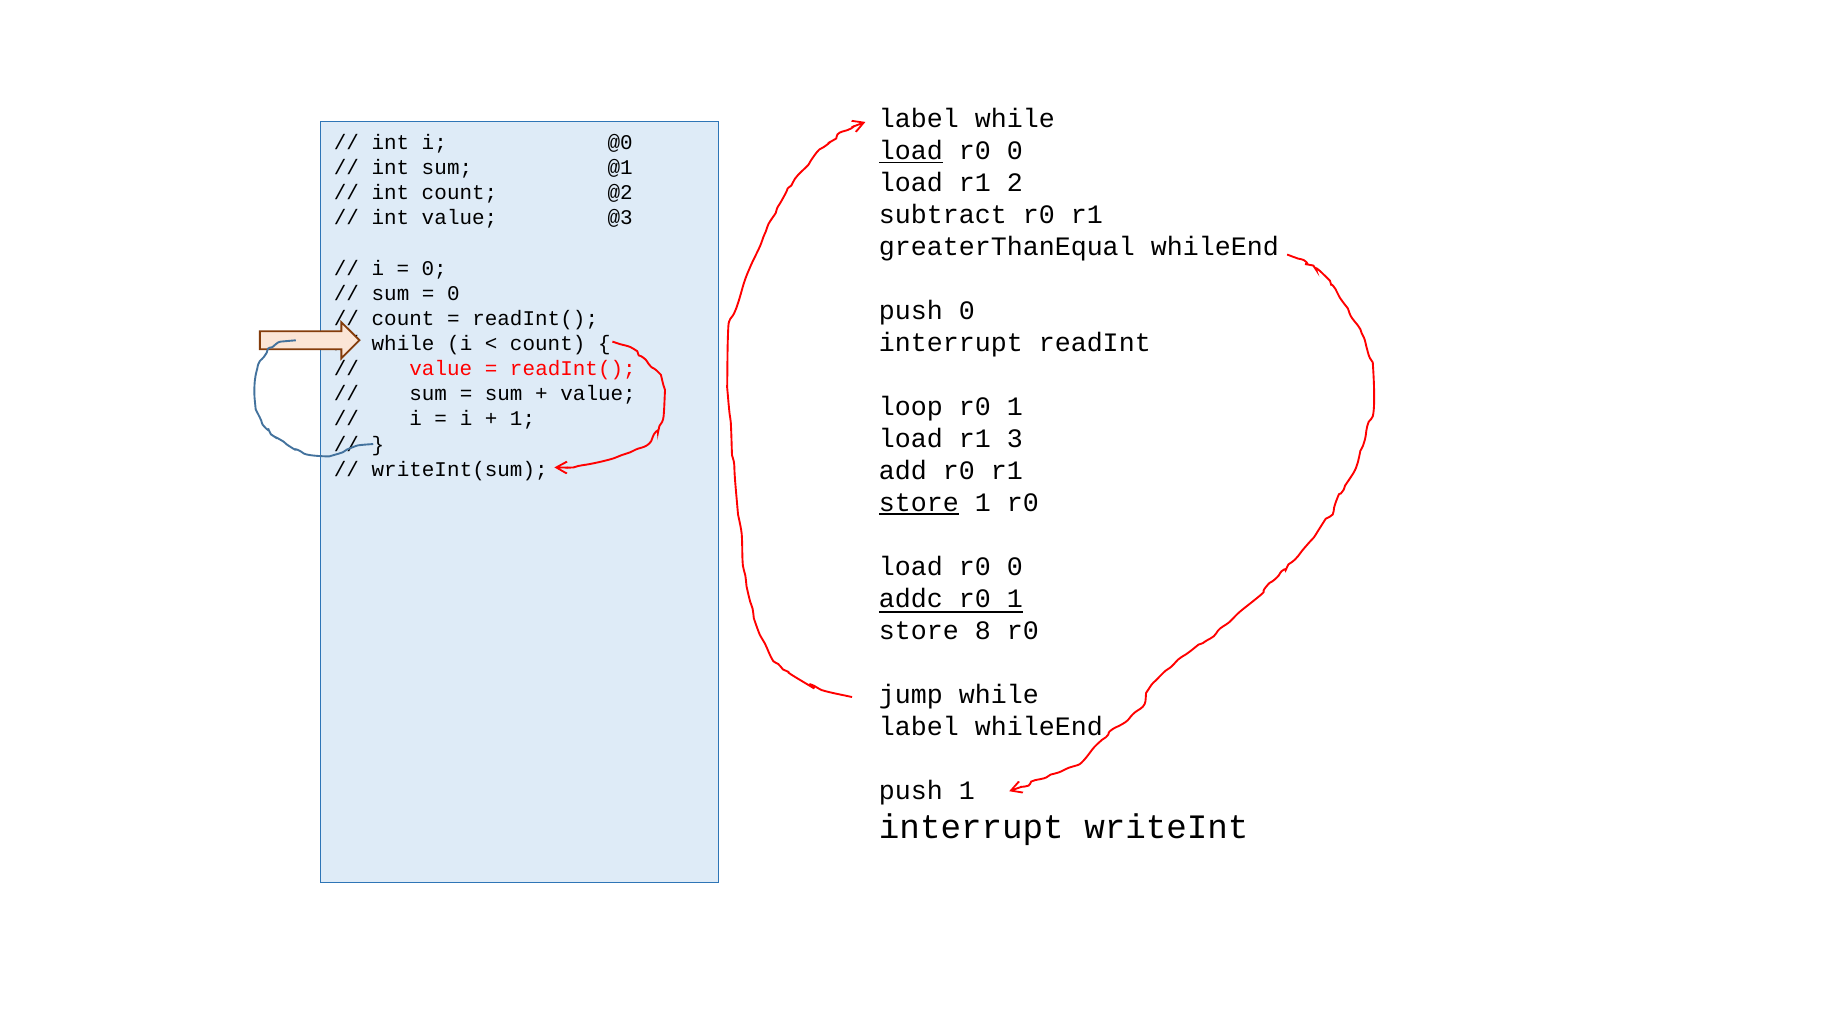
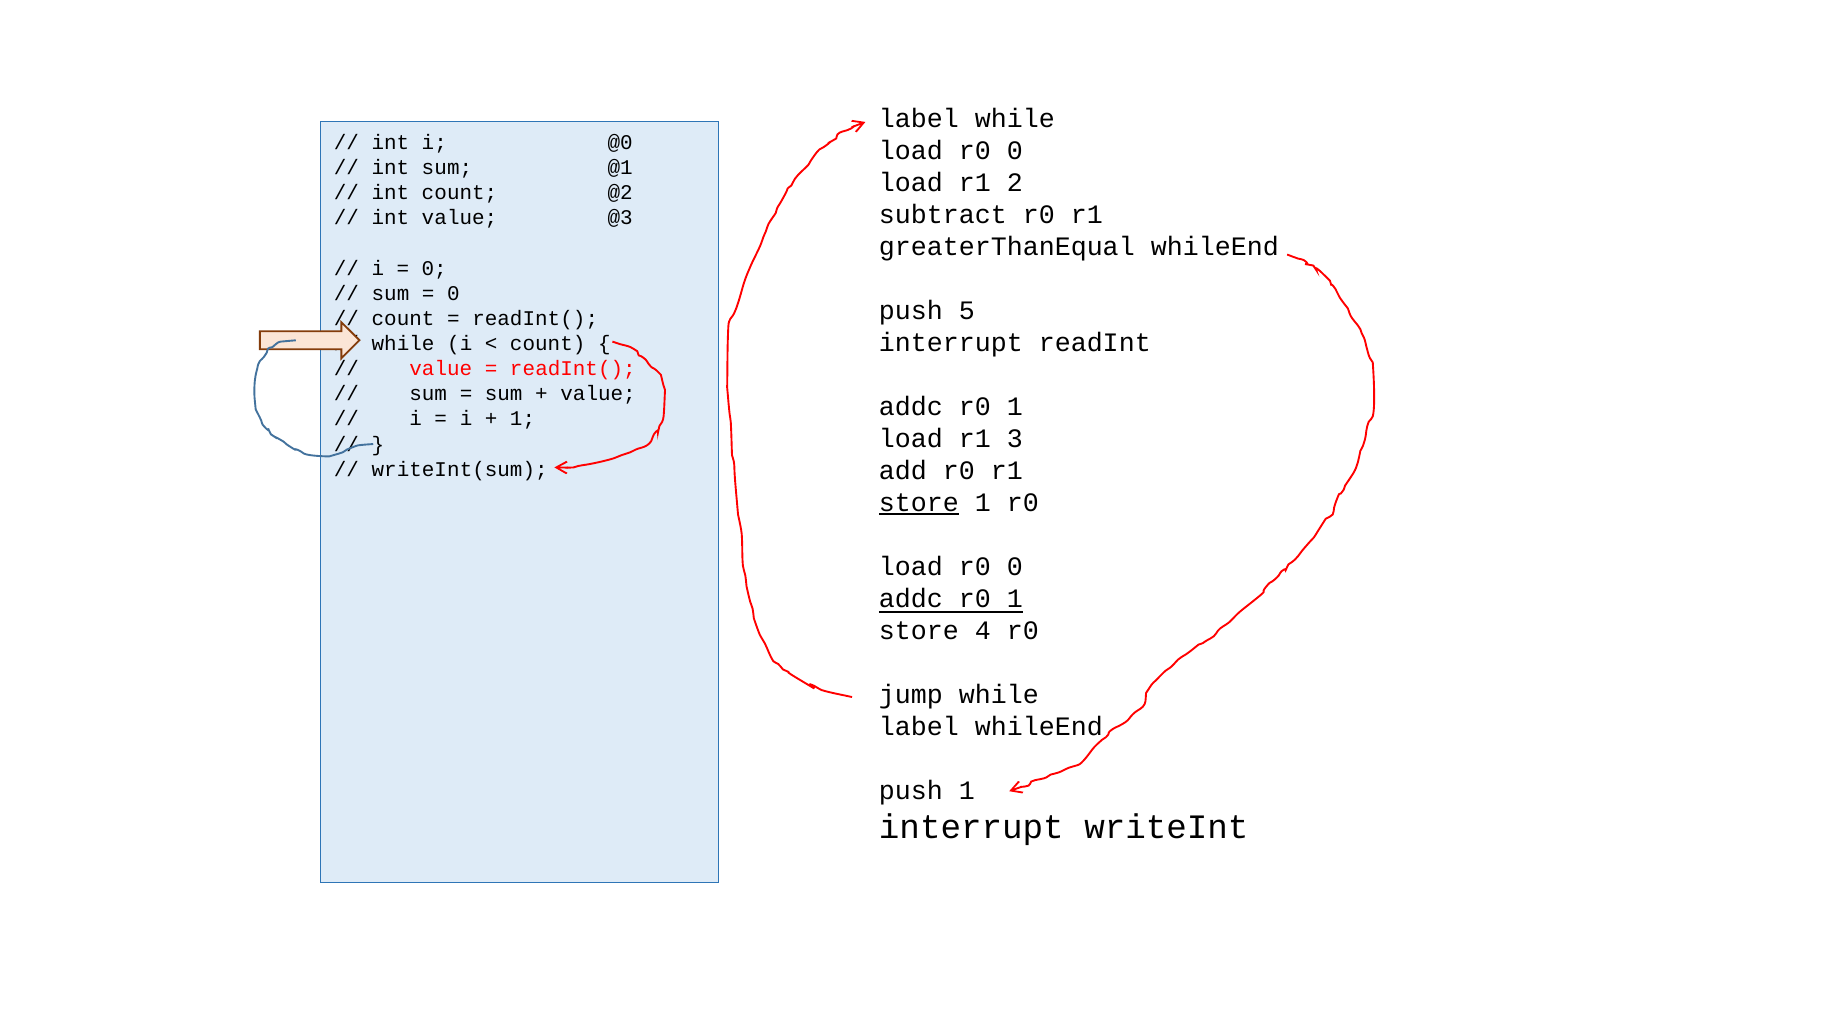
load underline: present -> none (911, 151)
push 0: 0 -> 5 (967, 311)
loop: loop -> addc (911, 407)
8: 8 -> 4 (983, 630)
